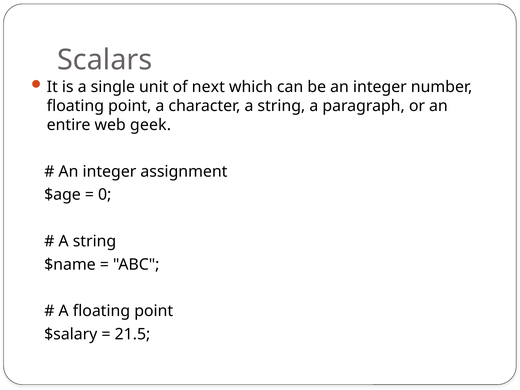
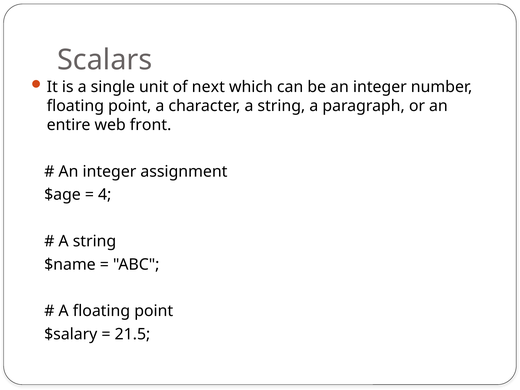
geek: geek -> front (151, 125)
0: 0 -> 4 (105, 195)
